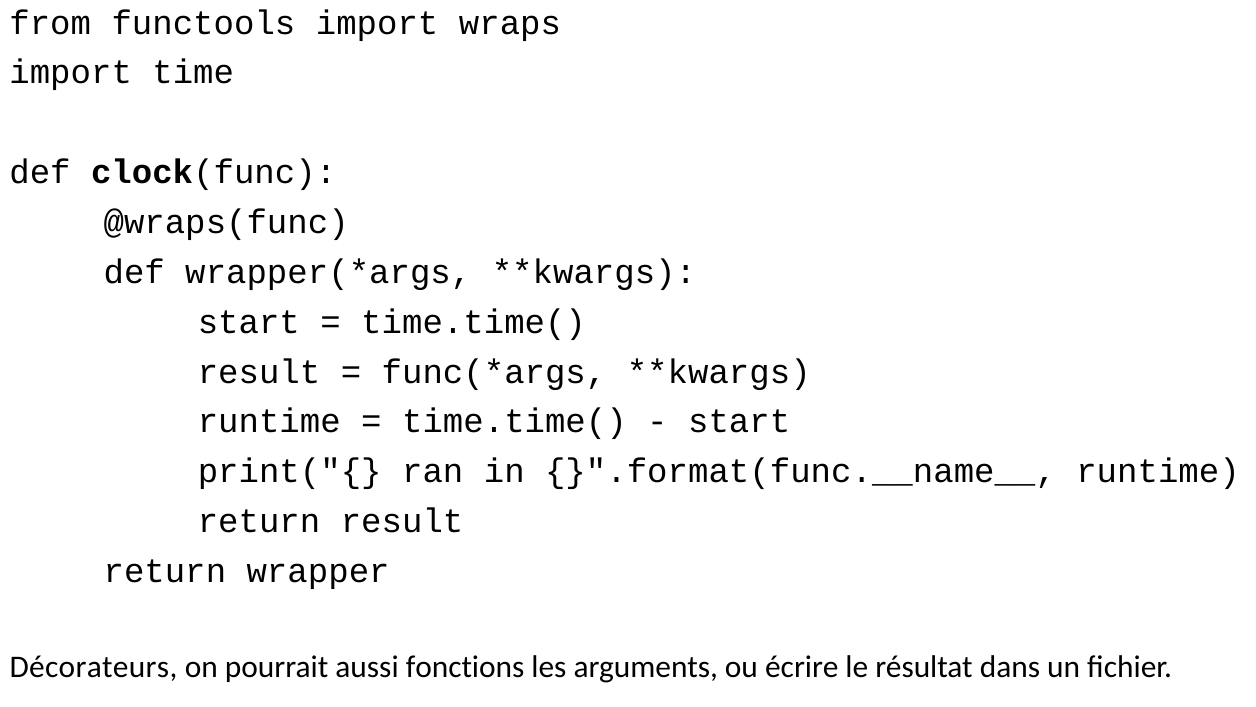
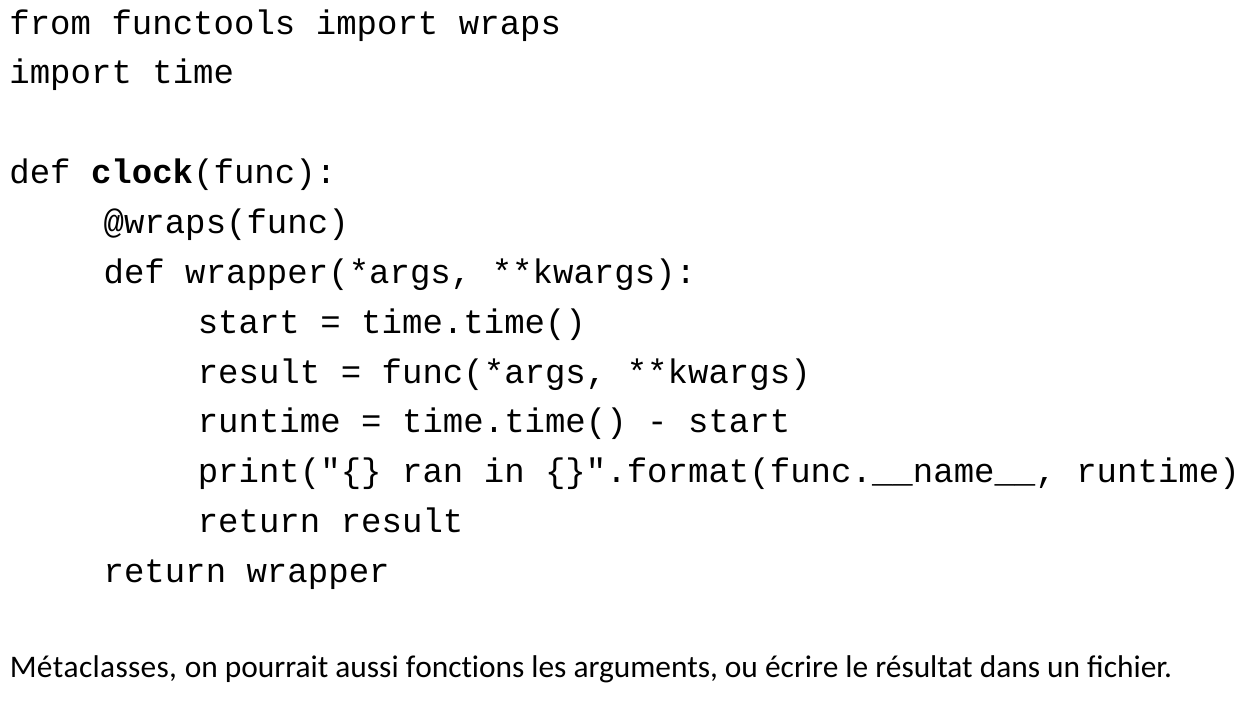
Décorateurs: Décorateurs -> Métaclasses (93, 666)
